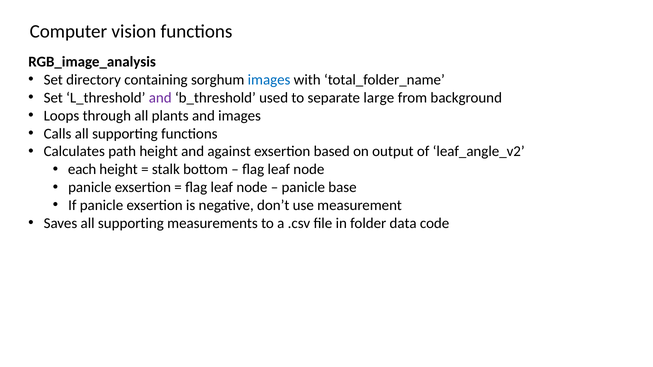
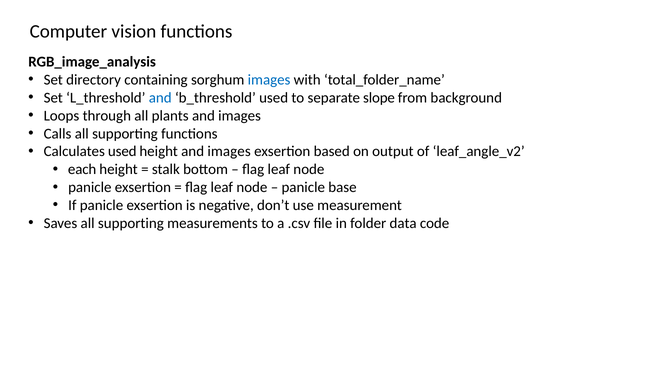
and colour: purple -> blue (160, 98)
large: large -> slope (379, 98)
Calculates path: path -> used (122, 152)
height and against: against -> images (229, 152)
